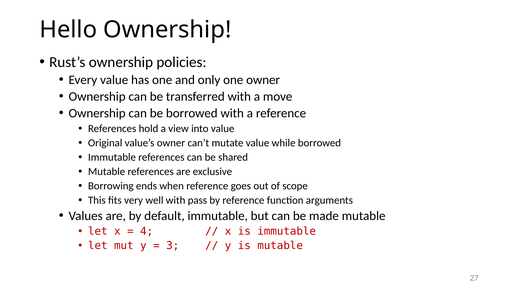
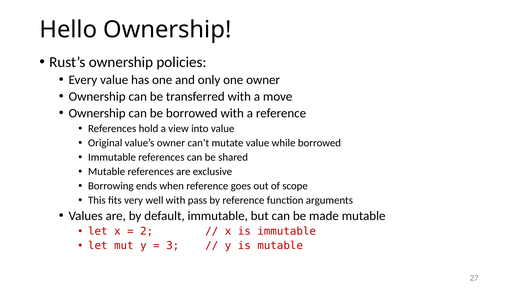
4: 4 -> 2 (147, 232)
